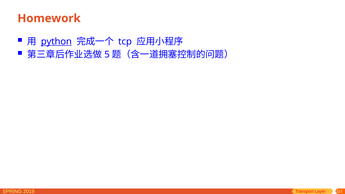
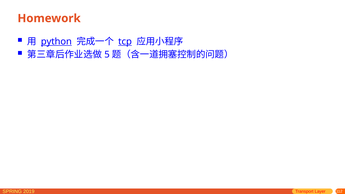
tcp underline: none -> present (125, 41)
